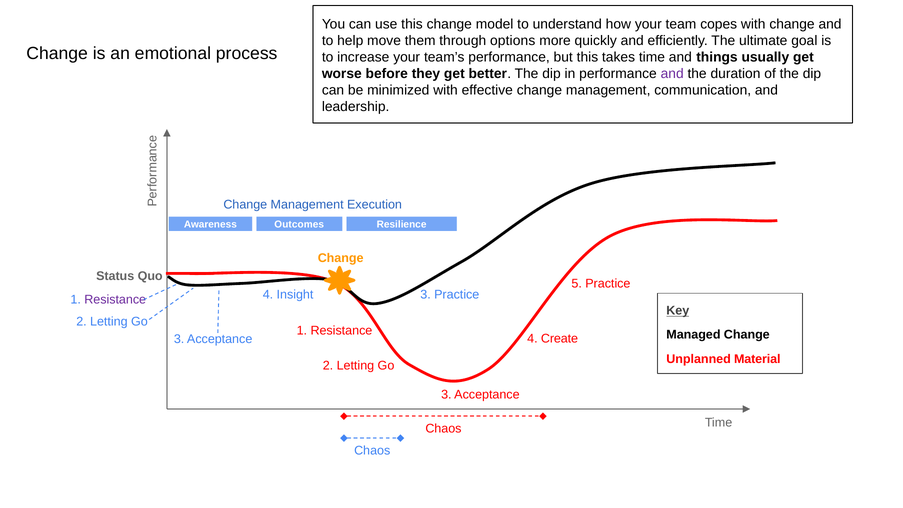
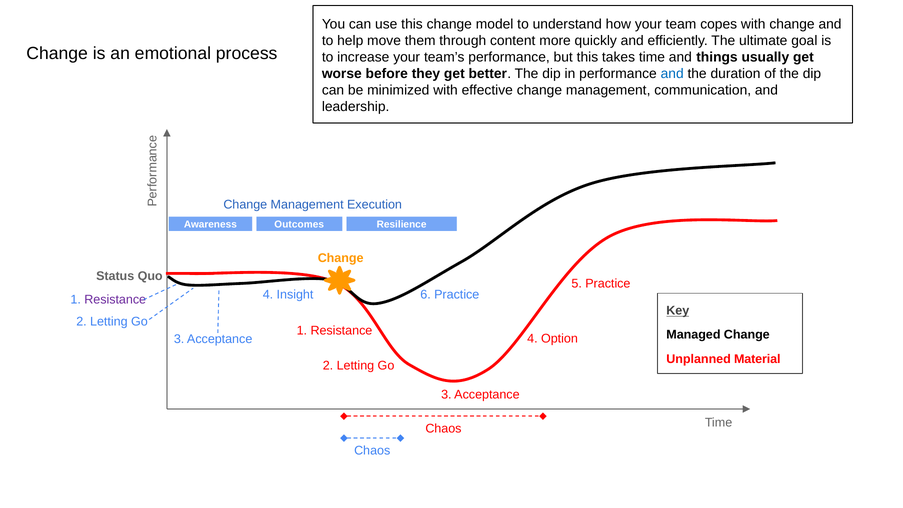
options: options -> content (513, 41)
and colour: purple -> blue (672, 74)
Insight 3: 3 -> 6 (426, 294)
Create: Create -> Option (559, 339)
